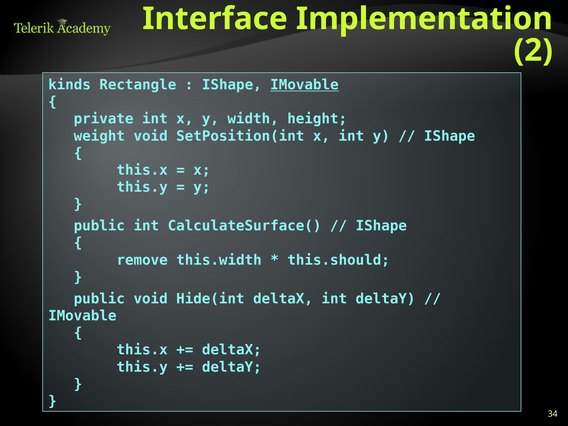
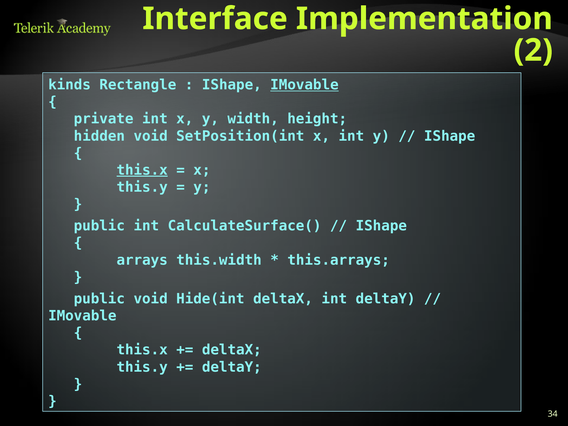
weight: weight -> hidden (99, 136)
this.x underline: none -> present (142, 170)
remove: remove -> arrays (142, 260)
this.should: this.should -> this.arrays (339, 260)
